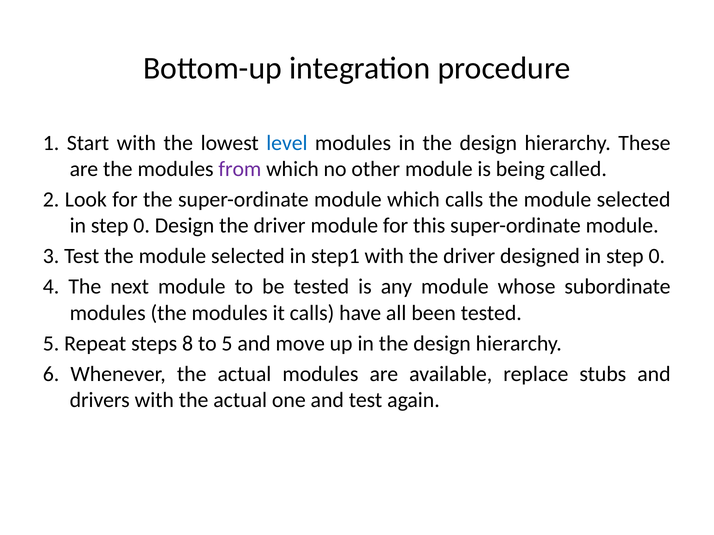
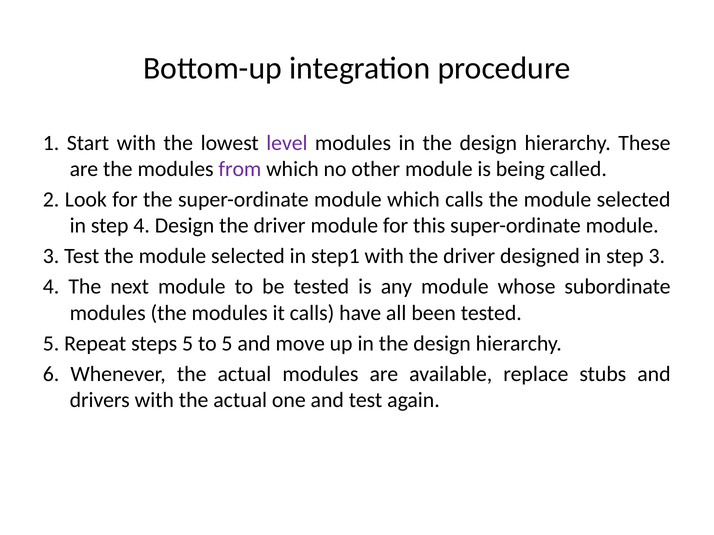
level colour: blue -> purple (287, 143)
0: 0 -> 4 (142, 226)
designed in step 0: 0 -> 3 (657, 257)
steps 8: 8 -> 5 (188, 344)
